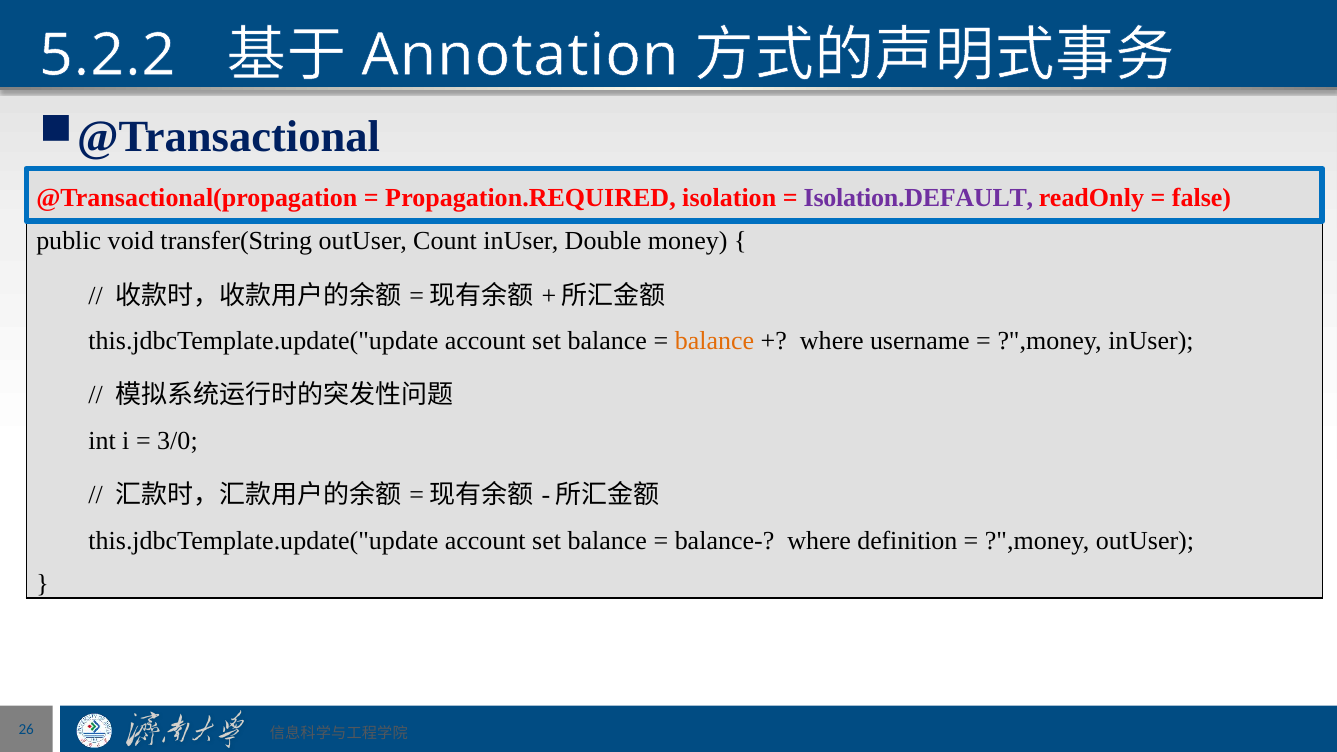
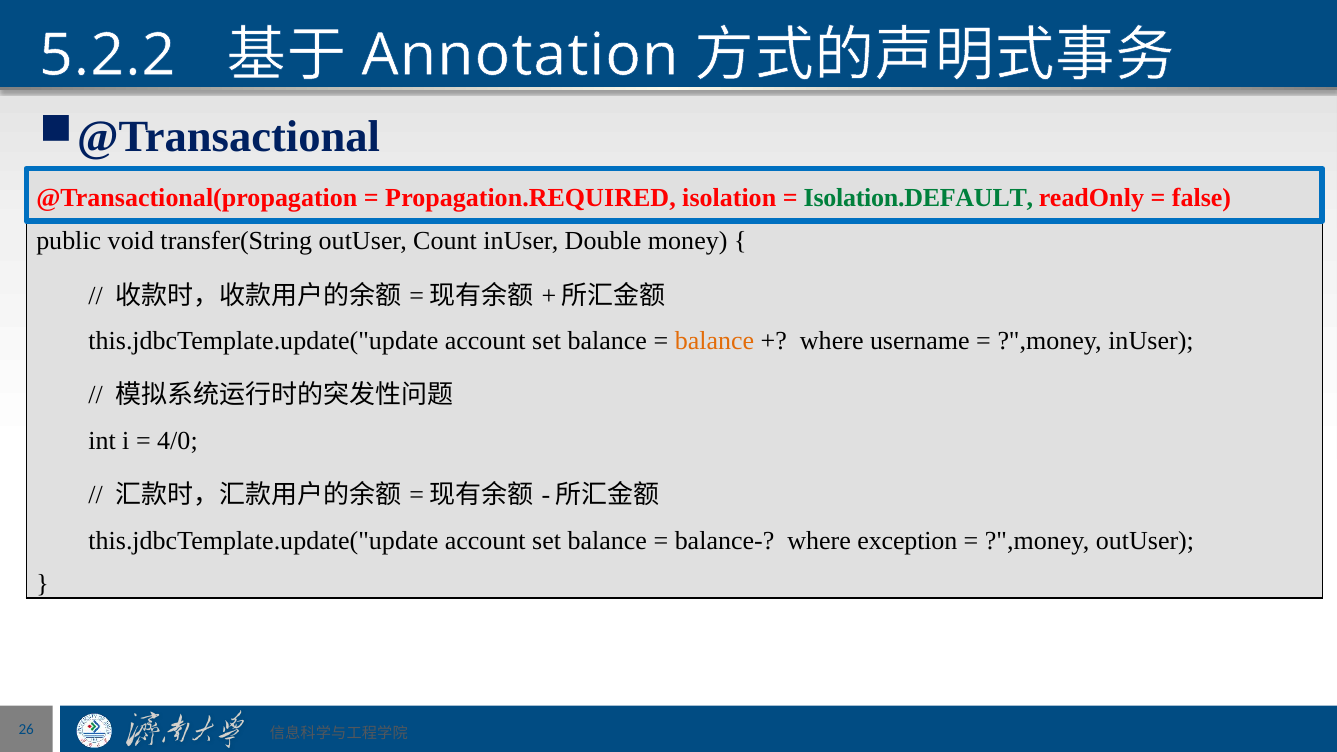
Isolation.DEFAULT colour: purple -> green (918, 198)
3/0: 3/0 -> 4/0 (177, 441)
definition: definition -> exception (907, 541)
